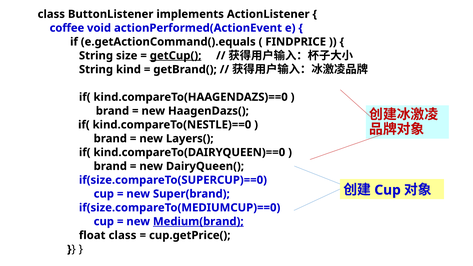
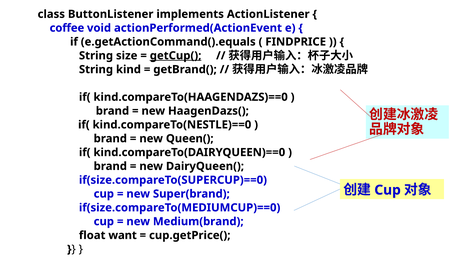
Layers(: Layers( -> Queen( (190, 139)
Medium(brand underline: present -> none (198, 222)
float class: class -> want (123, 235)
